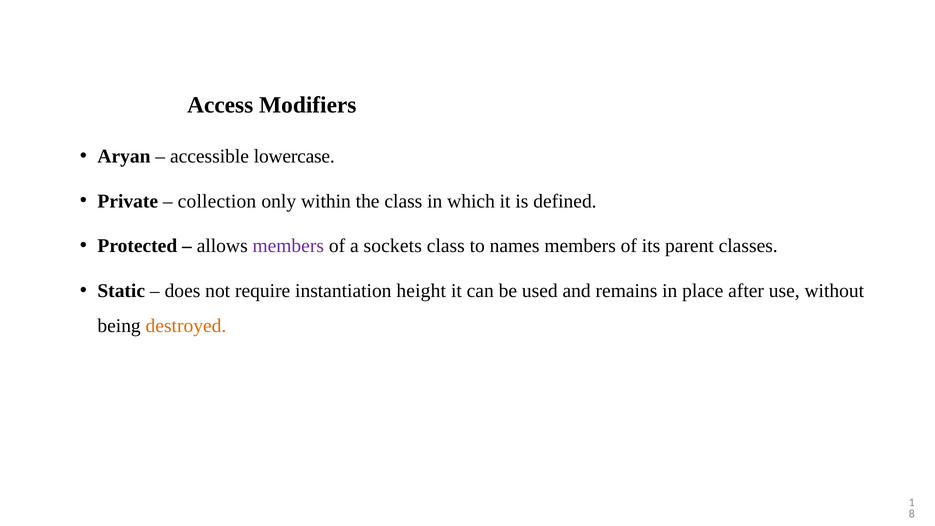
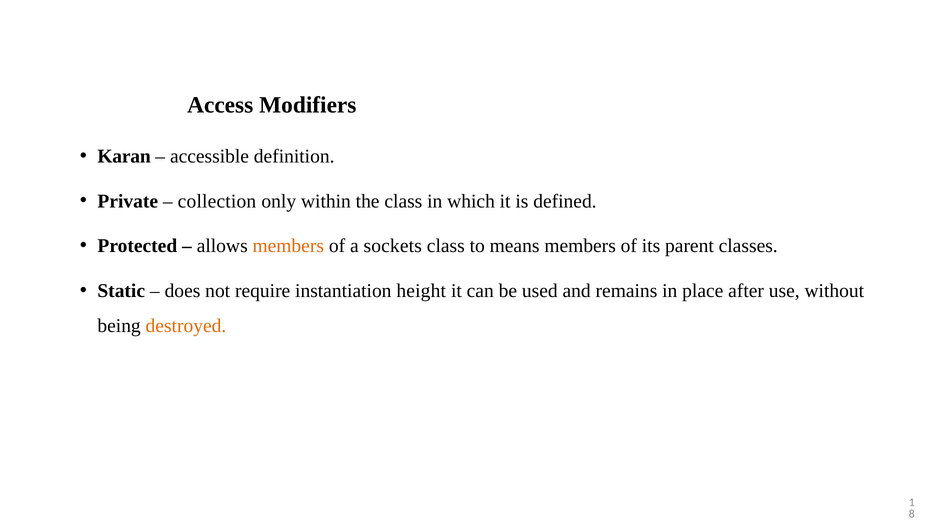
Aryan: Aryan -> Karan (124, 156)
lowercase: lowercase -> definition (294, 156)
members colour: purple -> orange (288, 246)
names: names -> means (515, 246)
